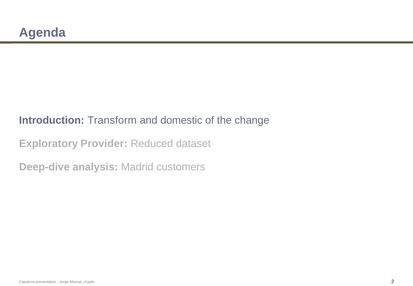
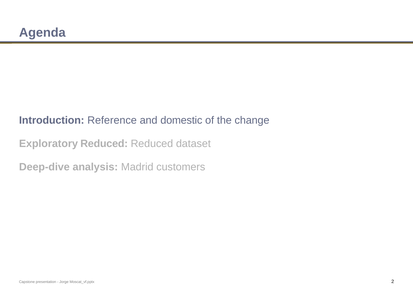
Transform: Transform -> Reference (112, 120)
Exploratory Provider: Provider -> Reduced (104, 144)
